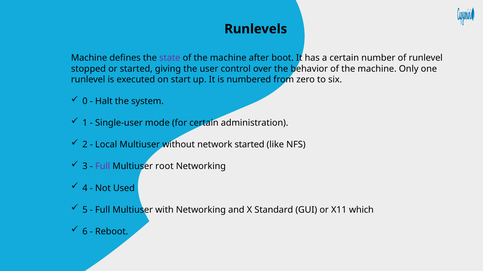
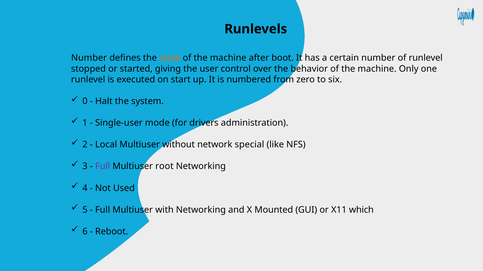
Machine: Machine -> Number (89, 58)
state colour: purple -> orange (170, 58)
for certain: certain -> drivers (204, 123)
network started: started -> special (249, 145)
Standard: Standard -> Mounted (274, 210)
